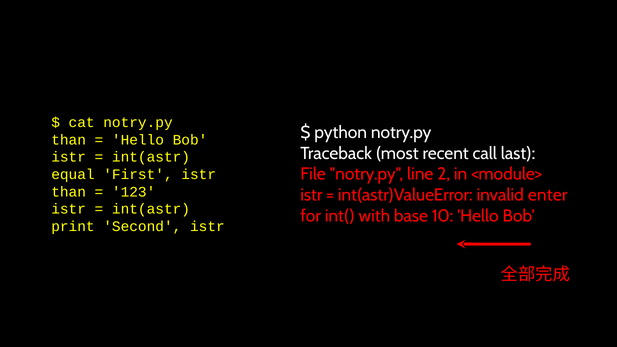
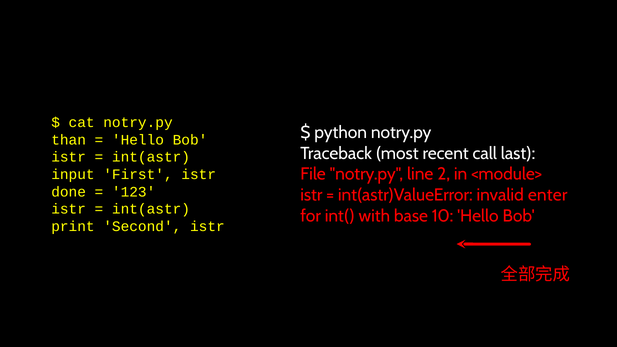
equal: equal -> input (73, 175)
than: than -> done (69, 192)
